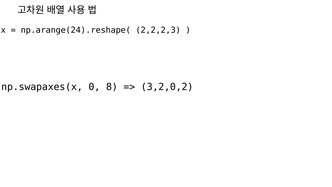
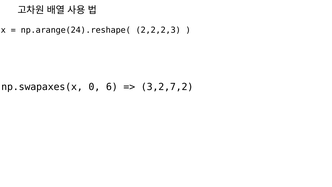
8: 8 -> 6 (112, 87)
3,2,0,2: 3,2,0,2 -> 3,2,7,2 (167, 87)
